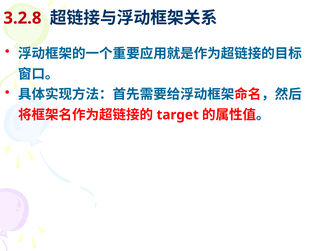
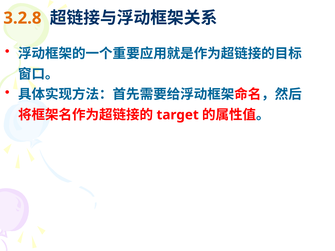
3.2.8 colour: red -> orange (22, 18)
